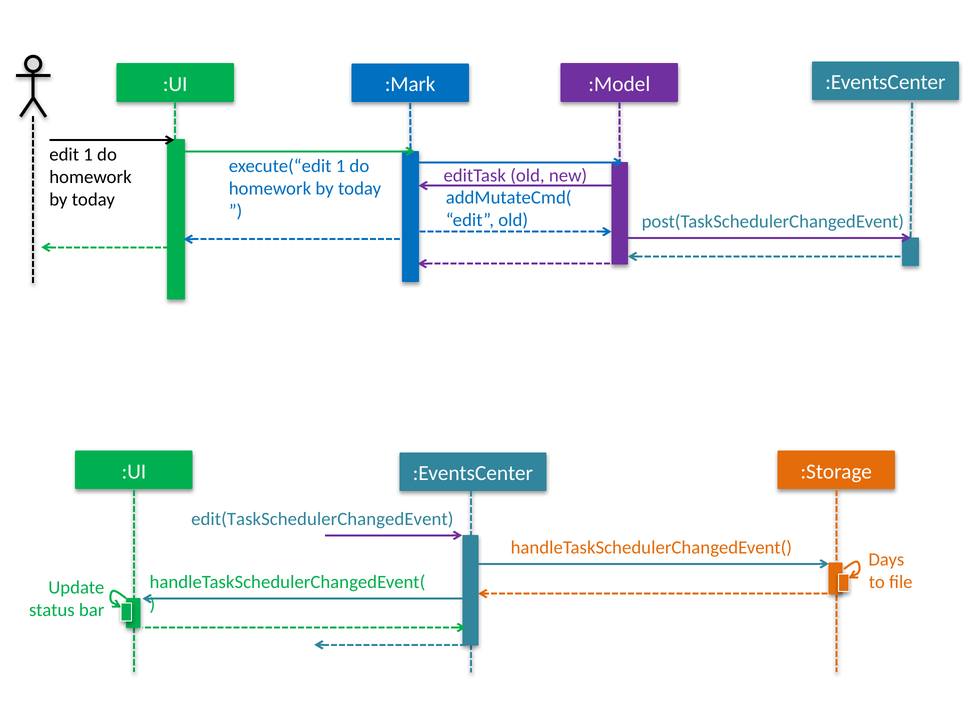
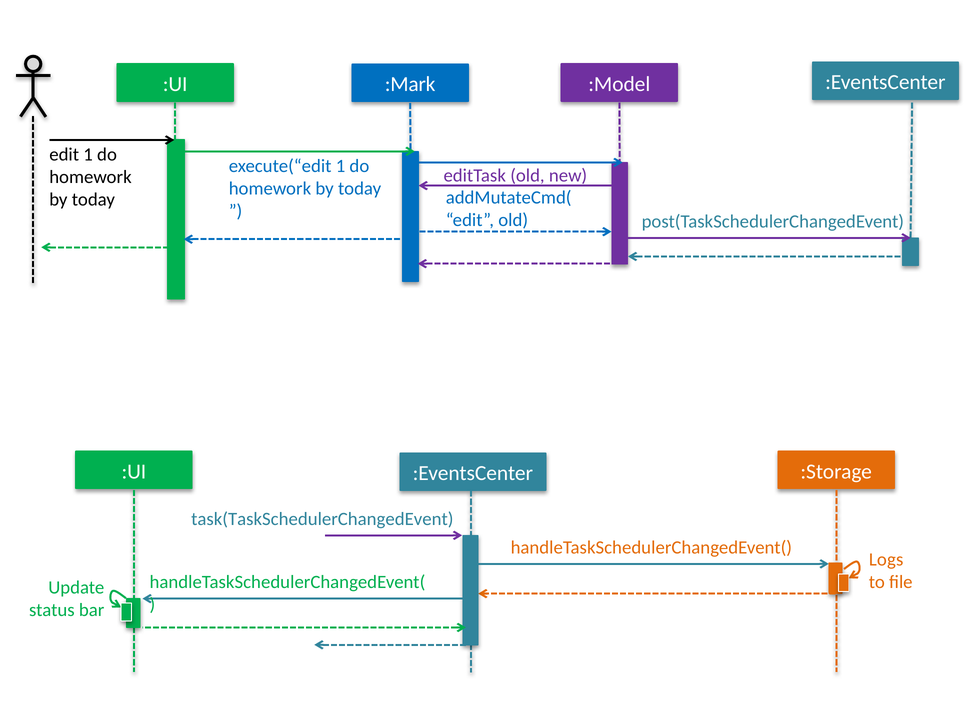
edit(TaskSchedulerChangedEvent: edit(TaskSchedulerChangedEvent -> task(TaskSchedulerChangedEvent (322, 519)
Days: Days -> Logs (886, 560)
